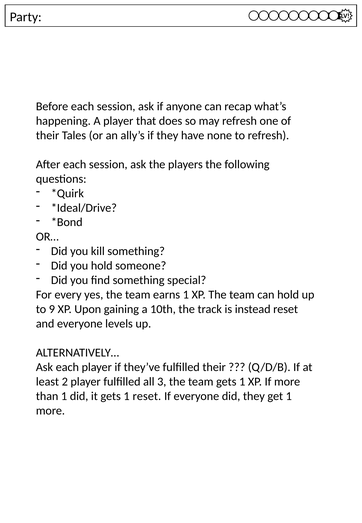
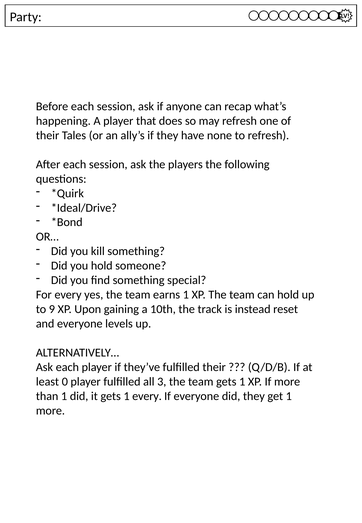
2: 2 -> 0 (65, 381)
1 reset: reset -> every (147, 396)
